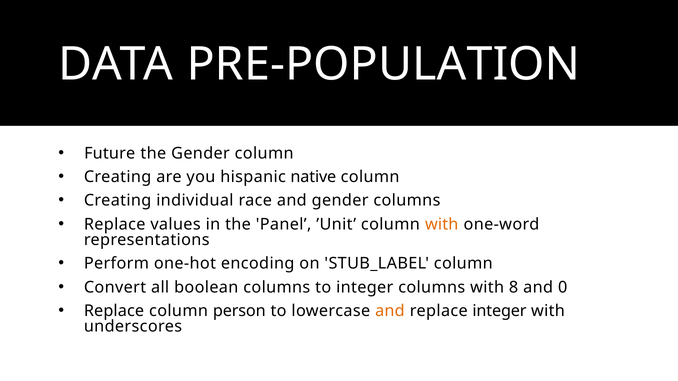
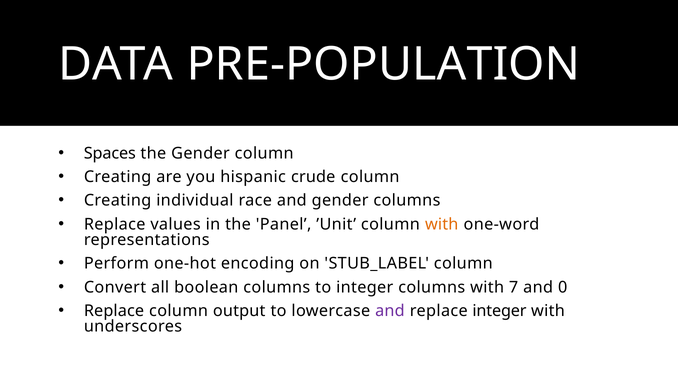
Future: Future -> Spaces (110, 154)
native: native -> crude (313, 177)
8: 8 -> 7 (514, 287)
person: person -> output (239, 311)
and colour: orange -> purple (390, 311)
